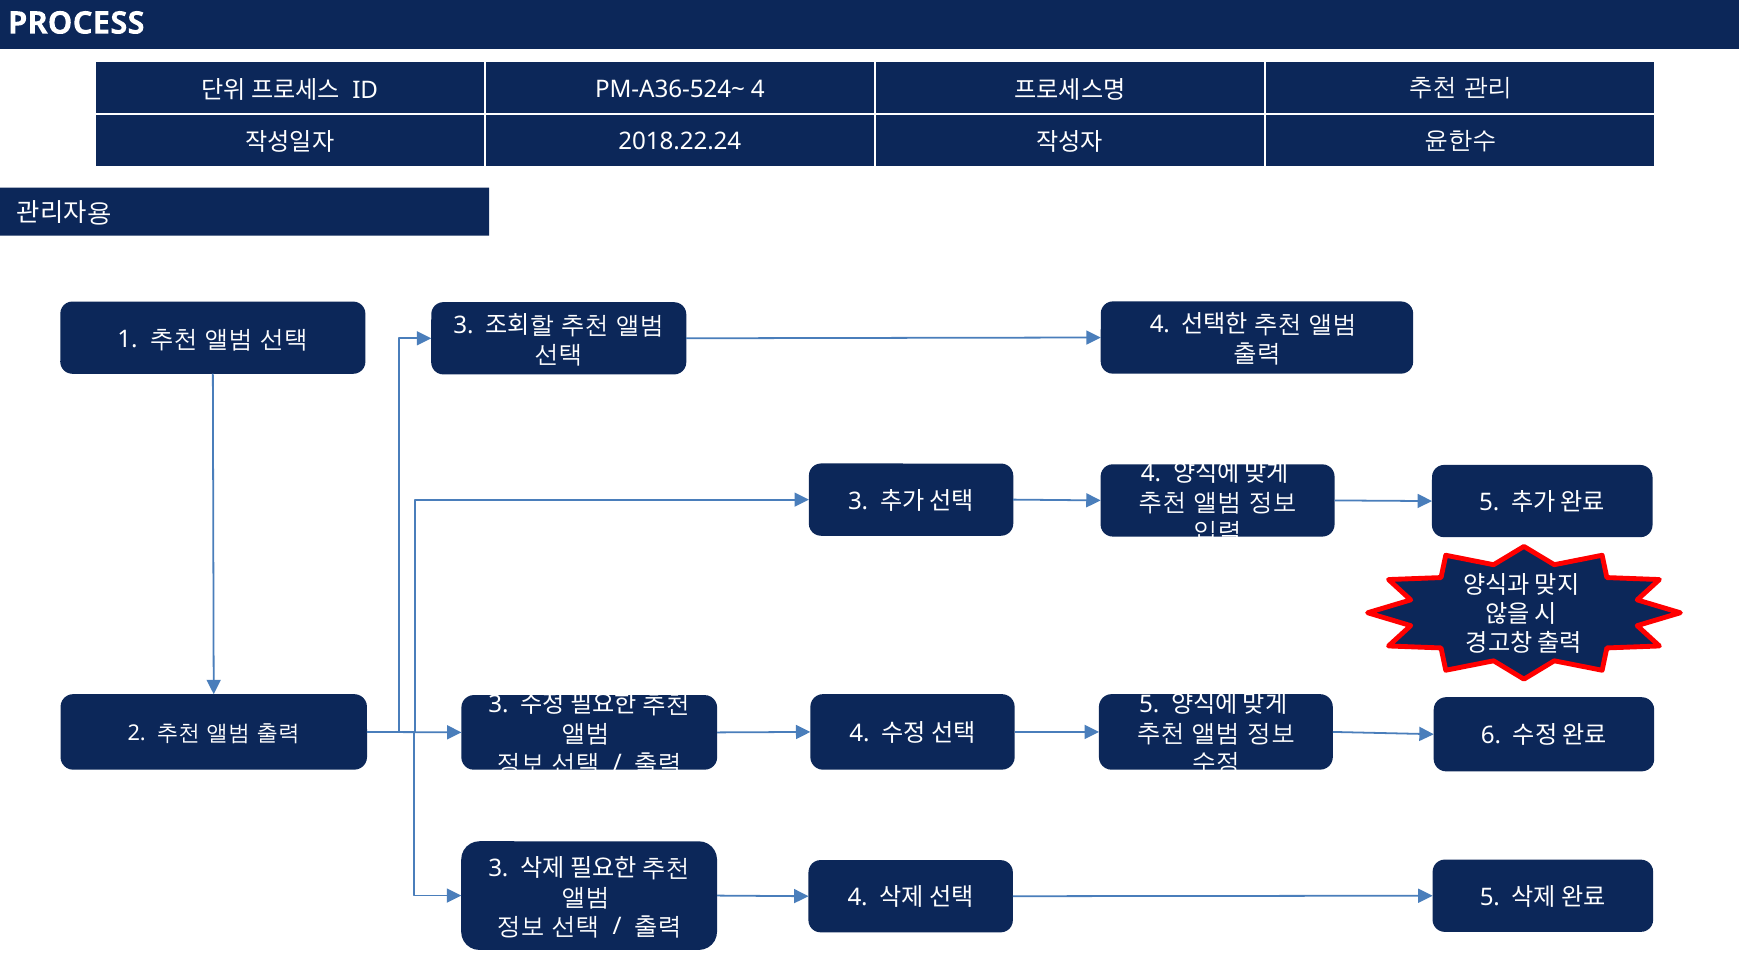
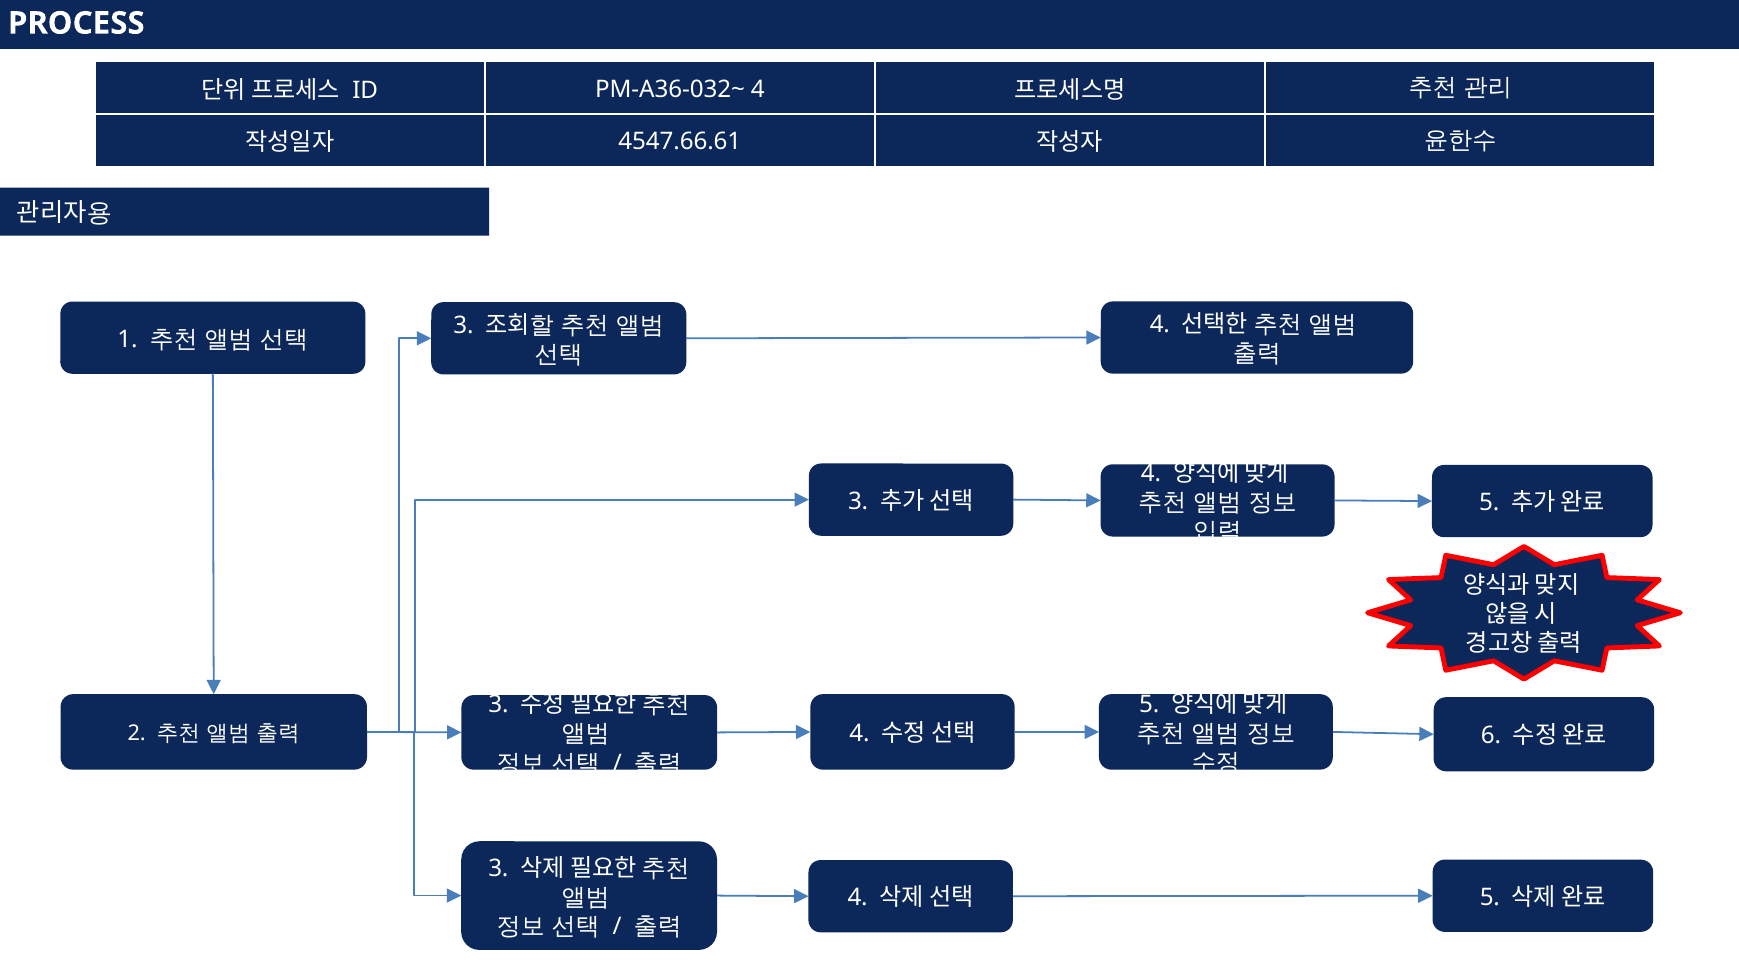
PM-A36-524~: PM-A36-524~ -> PM-A36-032~ (670, 89)
2018.22.24: 2018.22.24 -> 4547.66.61 (680, 142)
